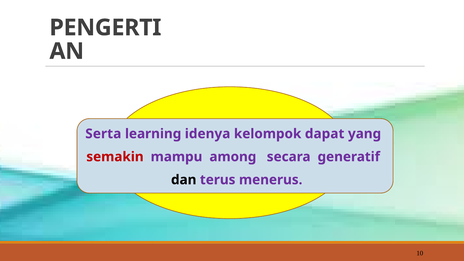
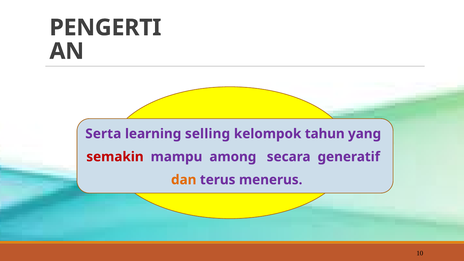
idenya: idenya -> selling (208, 134)
dapat: dapat -> tahun (325, 134)
dan colour: black -> orange (184, 180)
